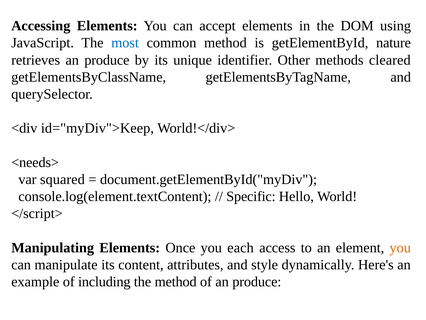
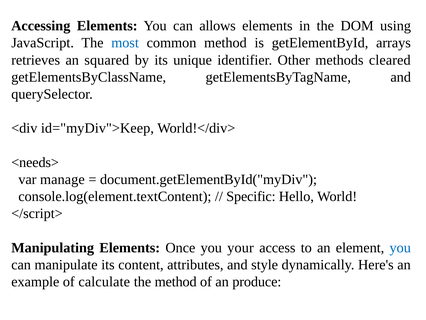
accept: accept -> allows (218, 26)
nature: nature -> arrays (393, 43)
retrieves an produce: produce -> squared (107, 60)
squared: squared -> manage (62, 179)
each: each -> your (241, 247)
you colour: orange -> blue (400, 247)
including: including -> calculate (104, 281)
